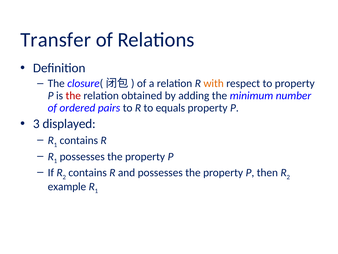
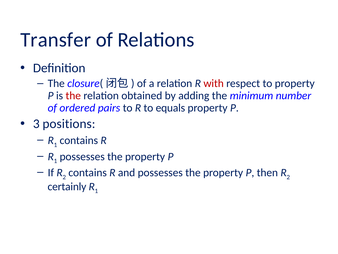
with colour: orange -> red (214, 83)
displayed: displayed -> positions (69, 123)
example: example -> certainly (67, 186)
